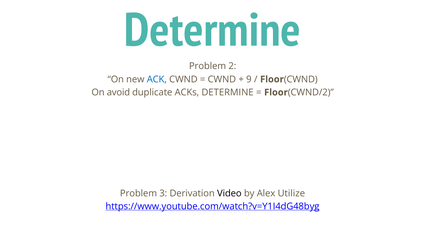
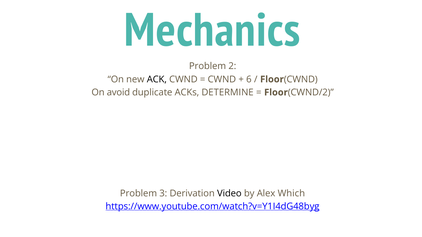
Determine: Determine -> Mechanics (212, 30)
ACK colour: blue -> black (157, 79)
9: 9 -> 6 (249, 79)
Utilize: Utilize -> Which (291, 194)
